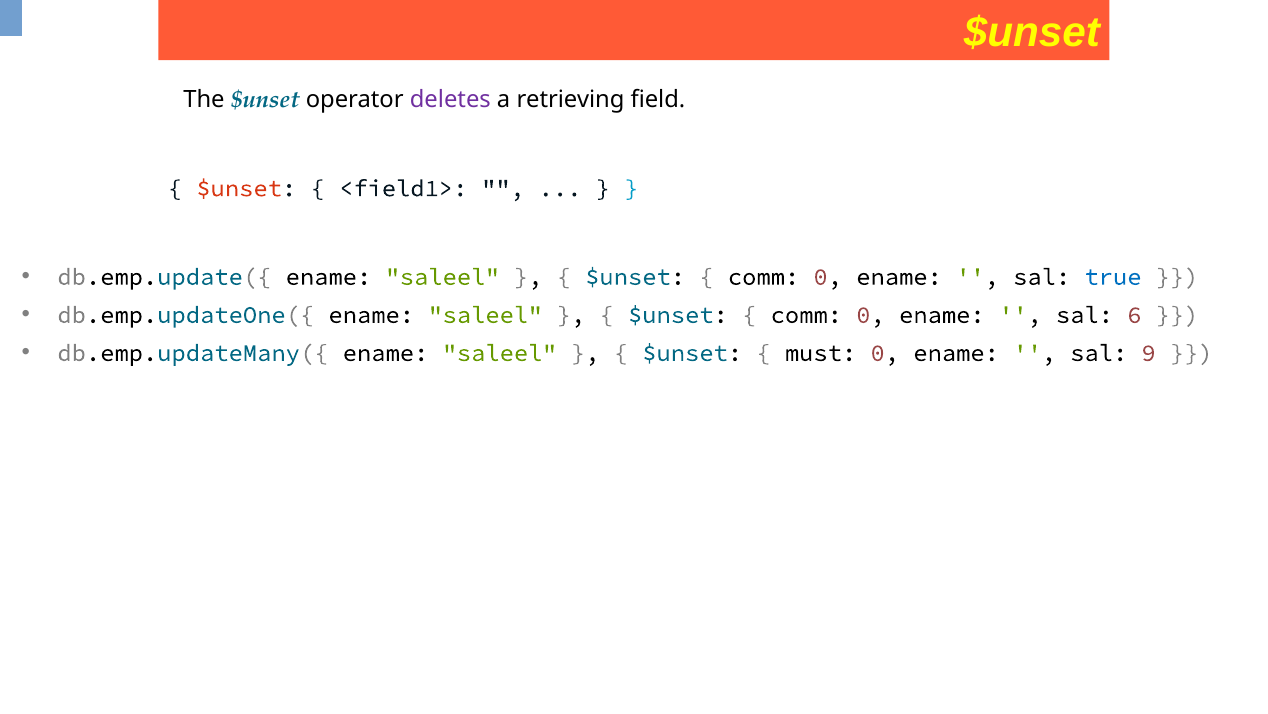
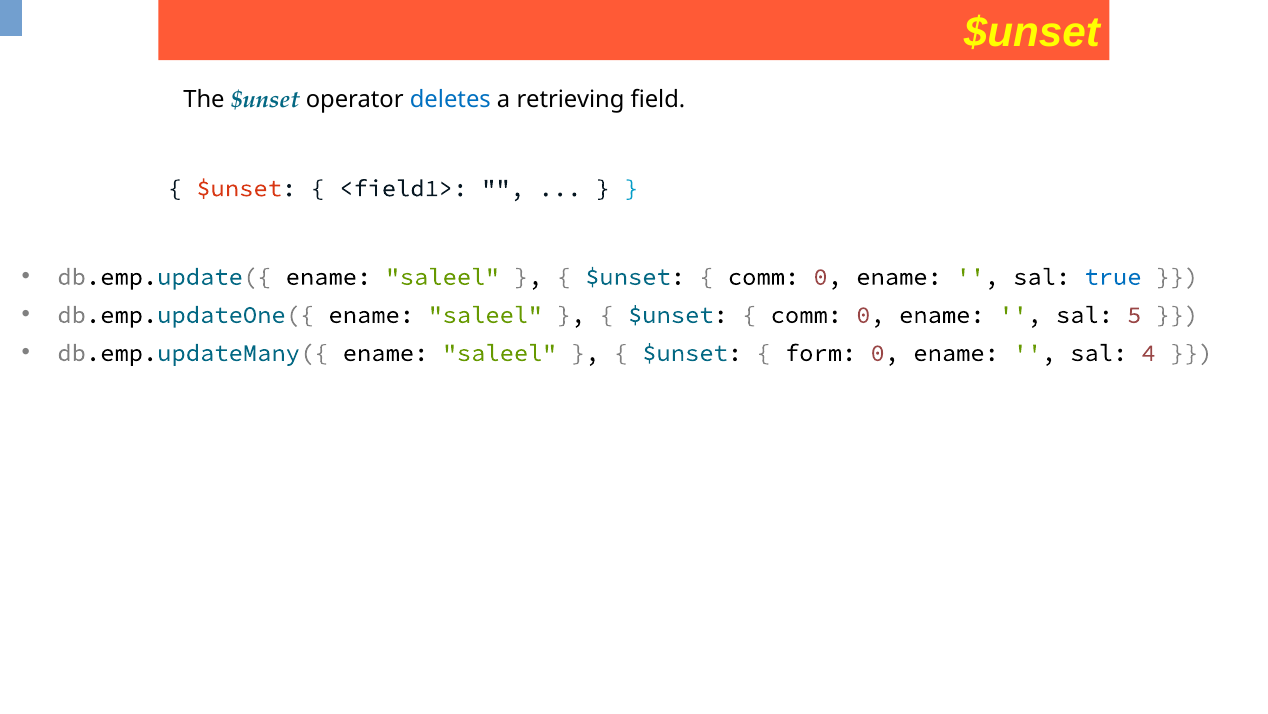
deletes colour: purple -> blue (450, 100)
6: 6 -> 5 (1134, 315)
must: must -> form (821, 353)
9: 9 -> 4 (1149, 353)
